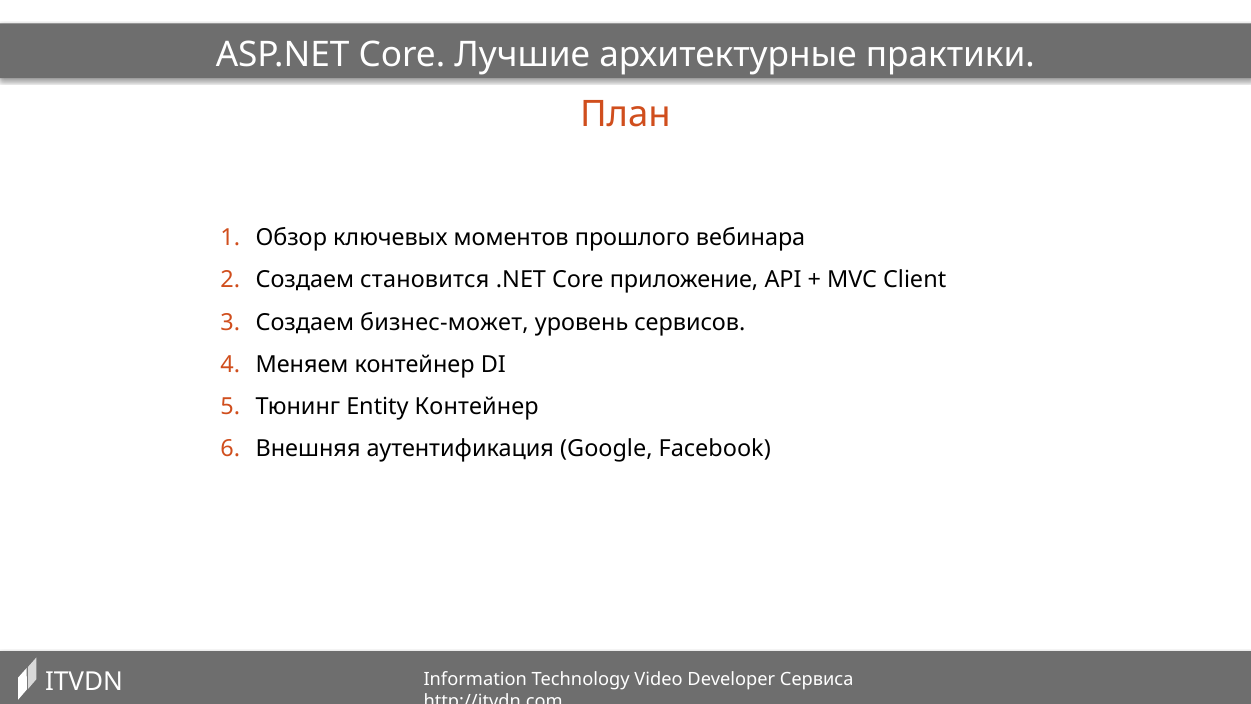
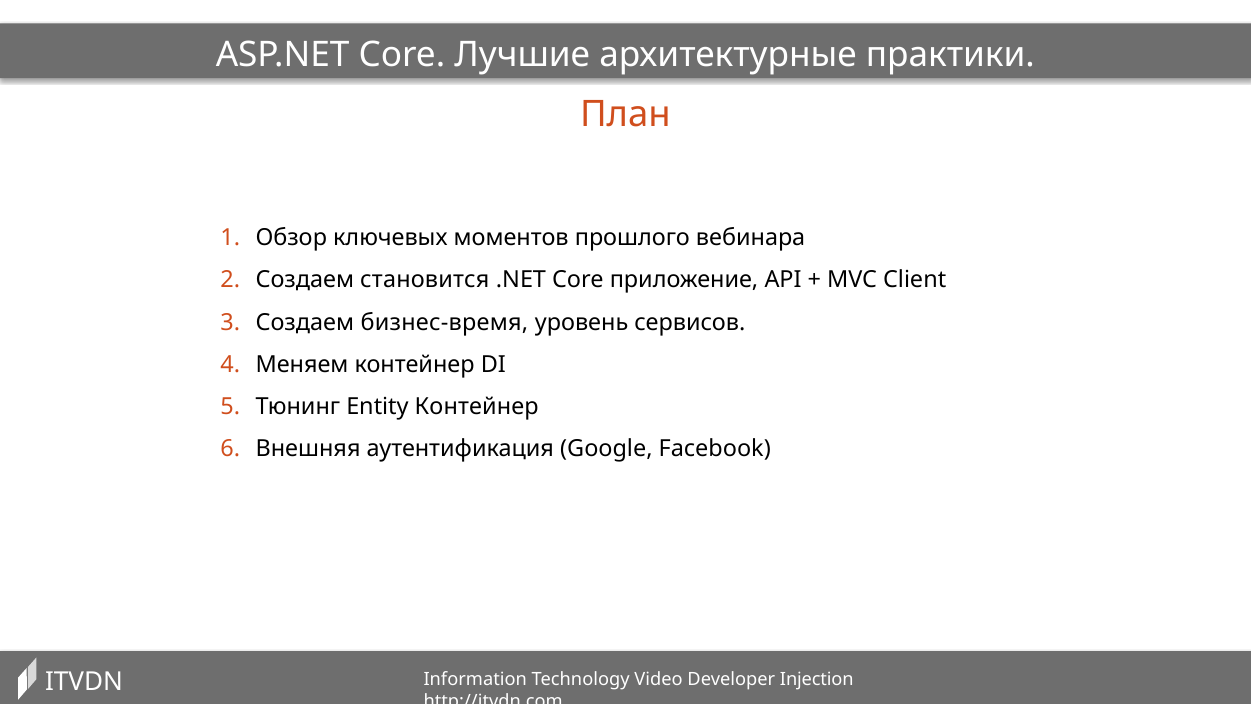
бизнес-может: бизнес-может -> бизнес-время (444, 322)
Сервиса: Сервиса -> Injection (817, 680)
